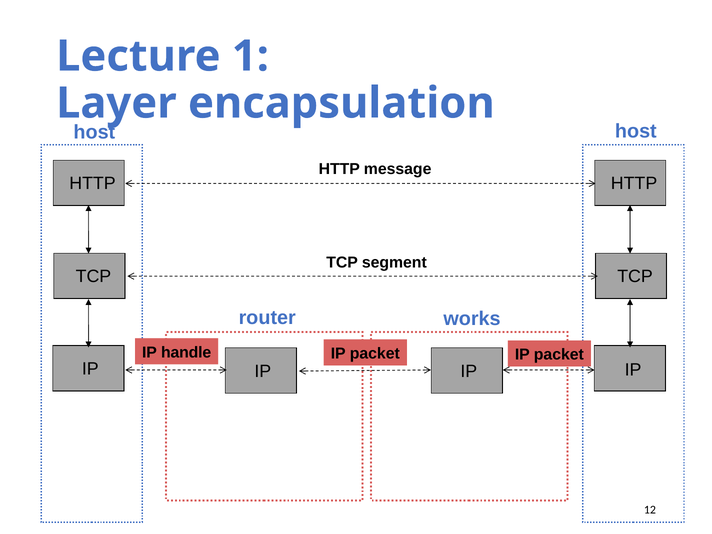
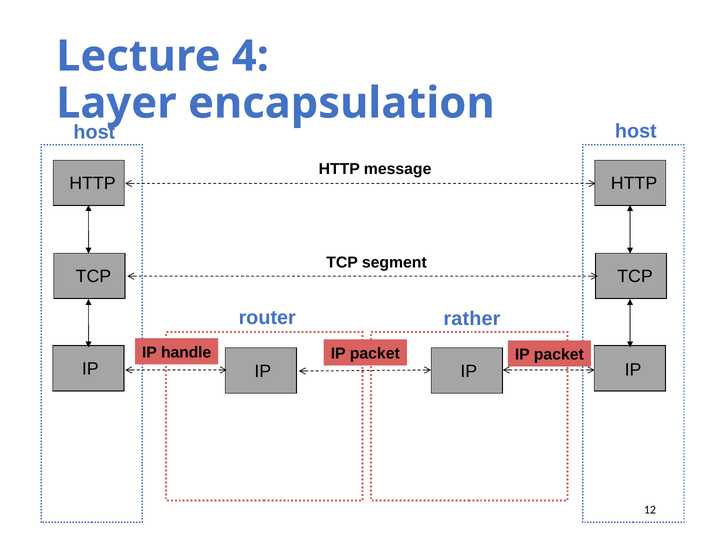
1: 1 -> 4 (250, 56)
works: works -> rather (472, 319)
